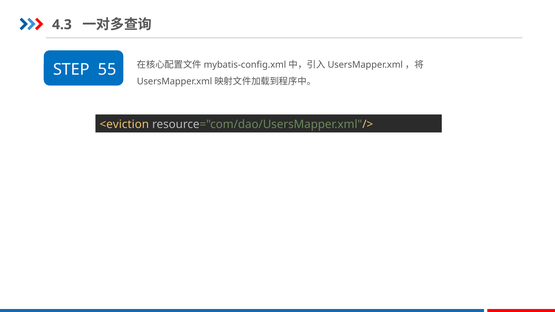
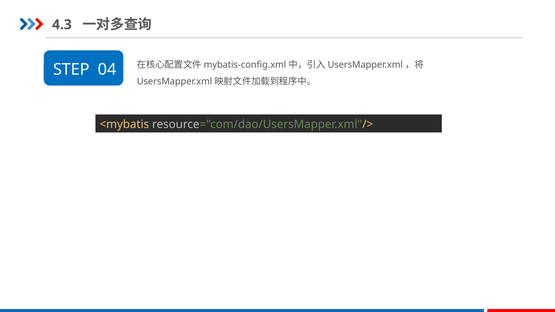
55: 55 -> 04 (107, 69)
<eviction: <eviction -> <mybatis (124, 124)
